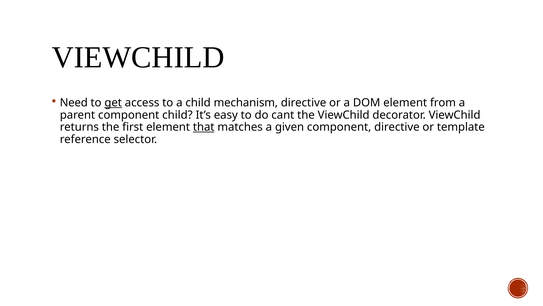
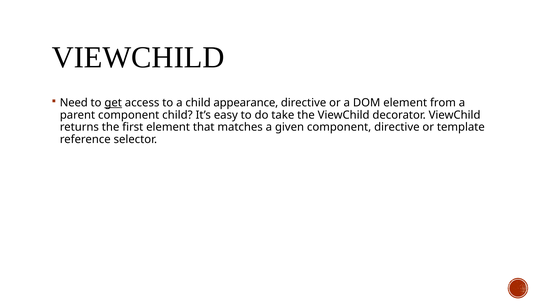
mechanism: mechanism -> appearance (246, 103)
cant: cant -> take (283, 115)
that underline: present -> none (204, 127)
